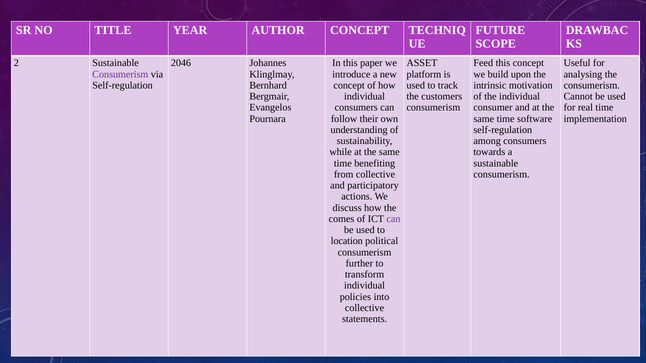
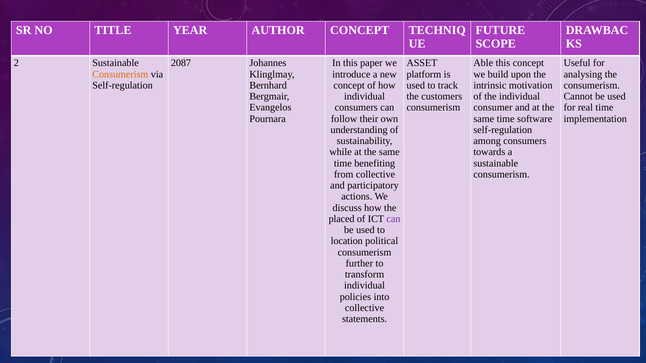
2046: 2046 -> 2087 (181, 63)
Feed: Feed -> Able (483, 63)
Consumerism colour: purple -> orange (120, 74)
comes: comes -> placed (342, 219)
